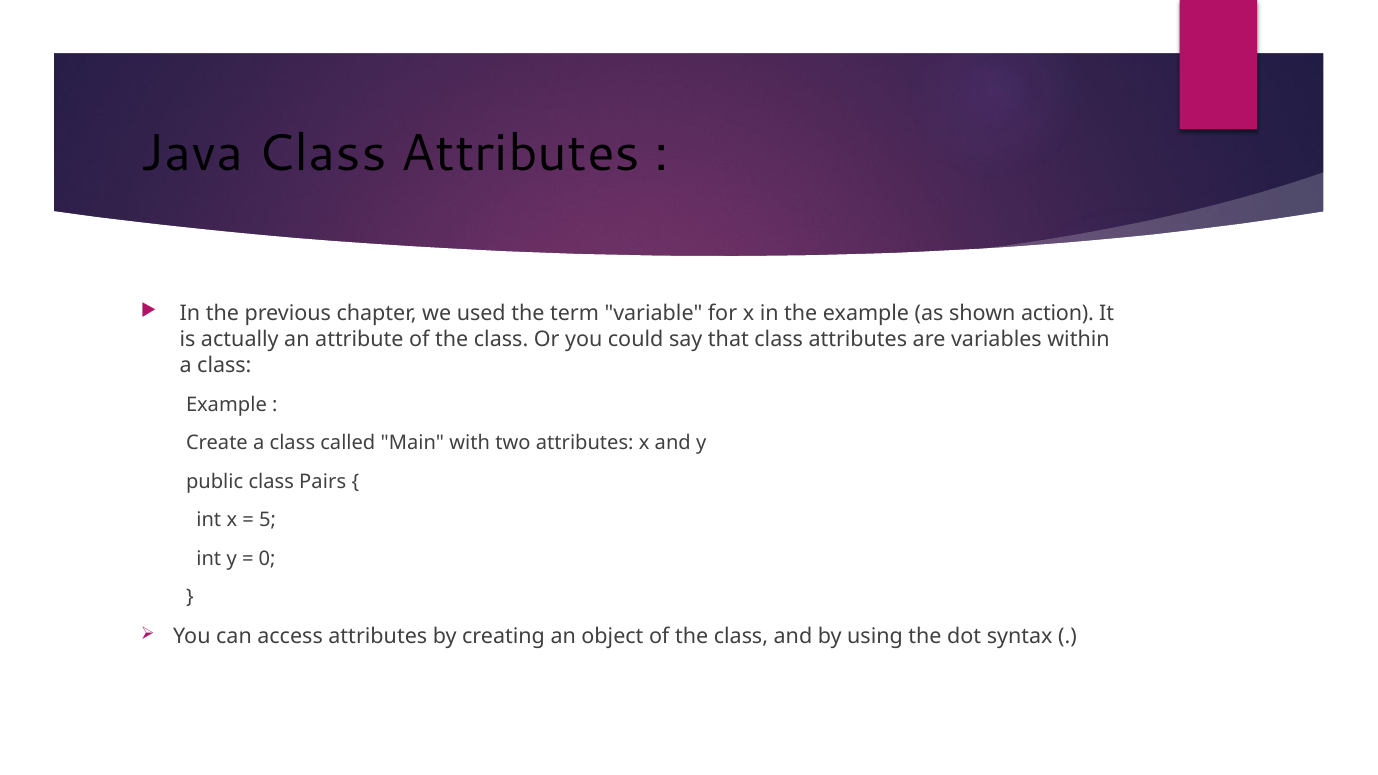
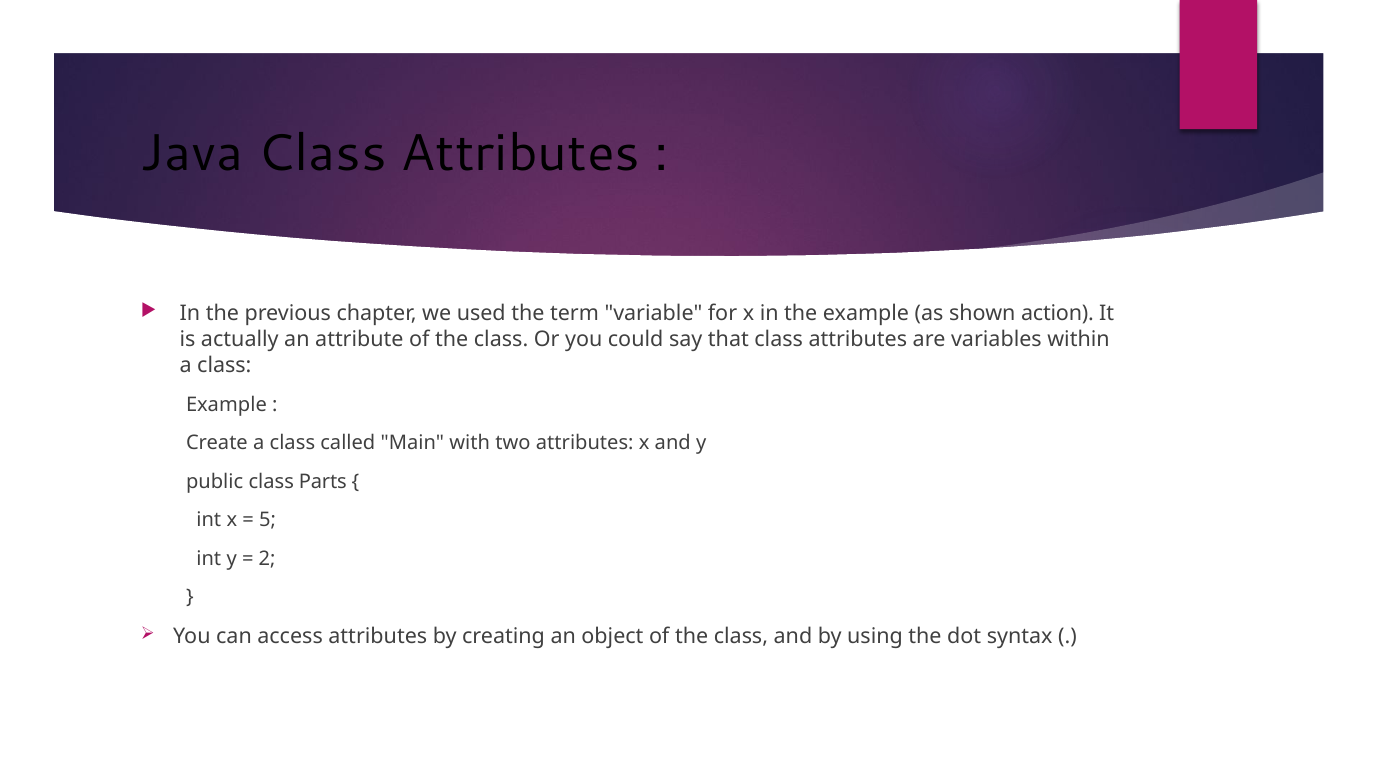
Pairs: Pairs -> Parts (323, 482)
0: 0 -> 2 (267, 559)
